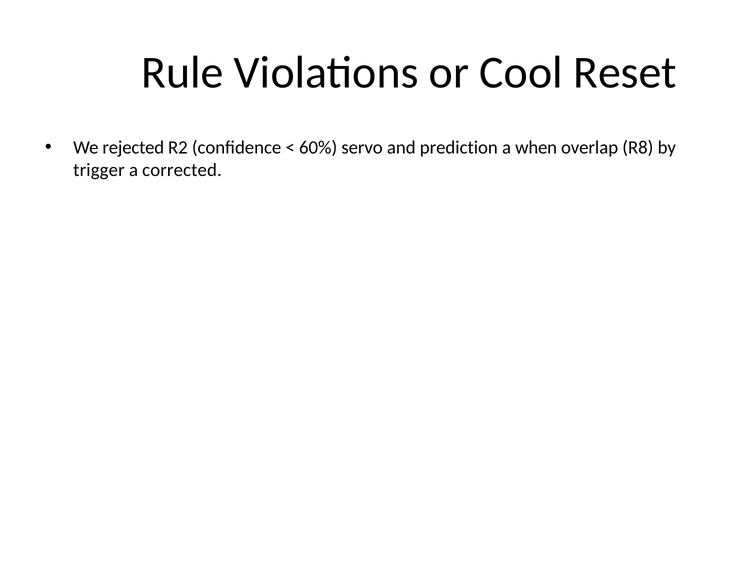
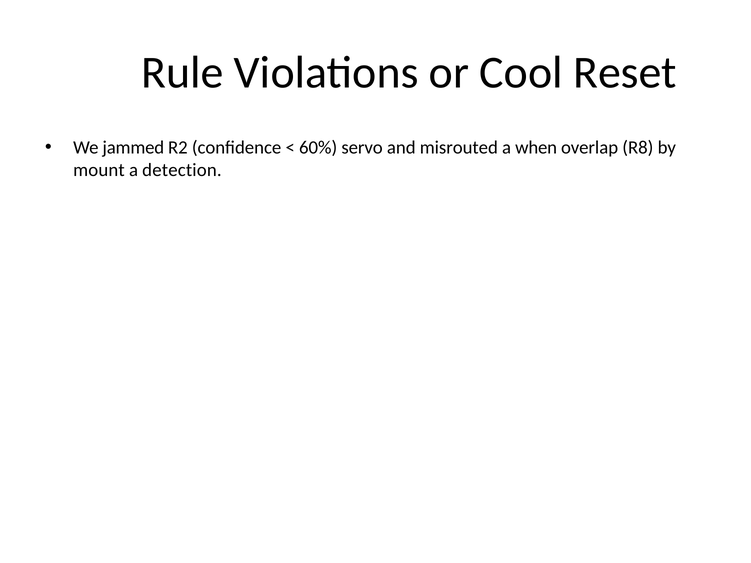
rejected: rejected -> jammed (133, 148)
prediction: prediction -> misrouted (459, 148)
trigger: trigger -> mount (99, 170)
corrected: corrected -> detection (182, 170)
